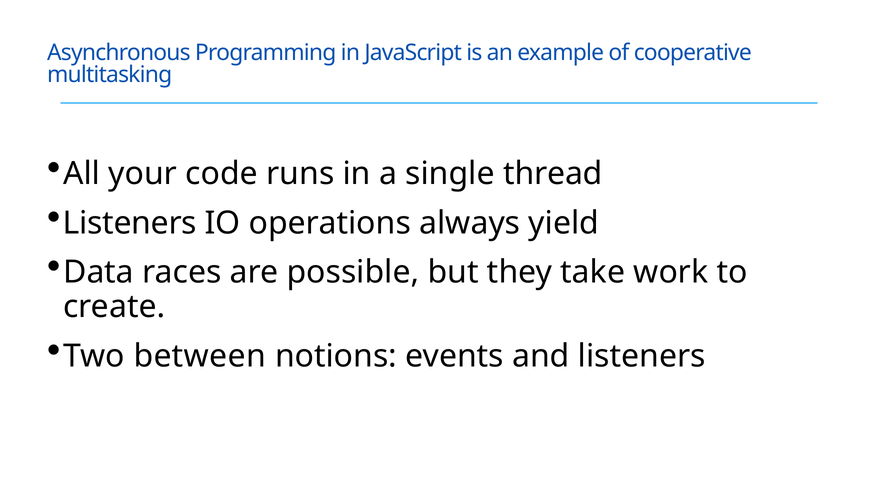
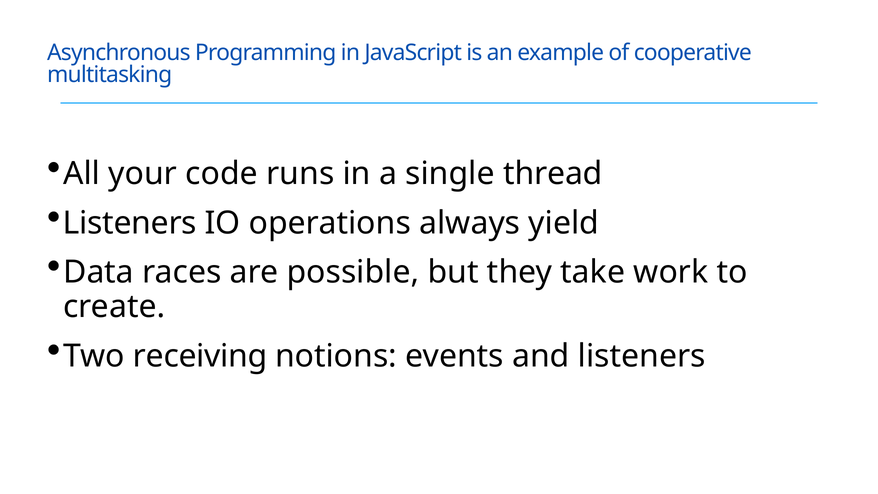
between: between -> receiving (200, 356)
